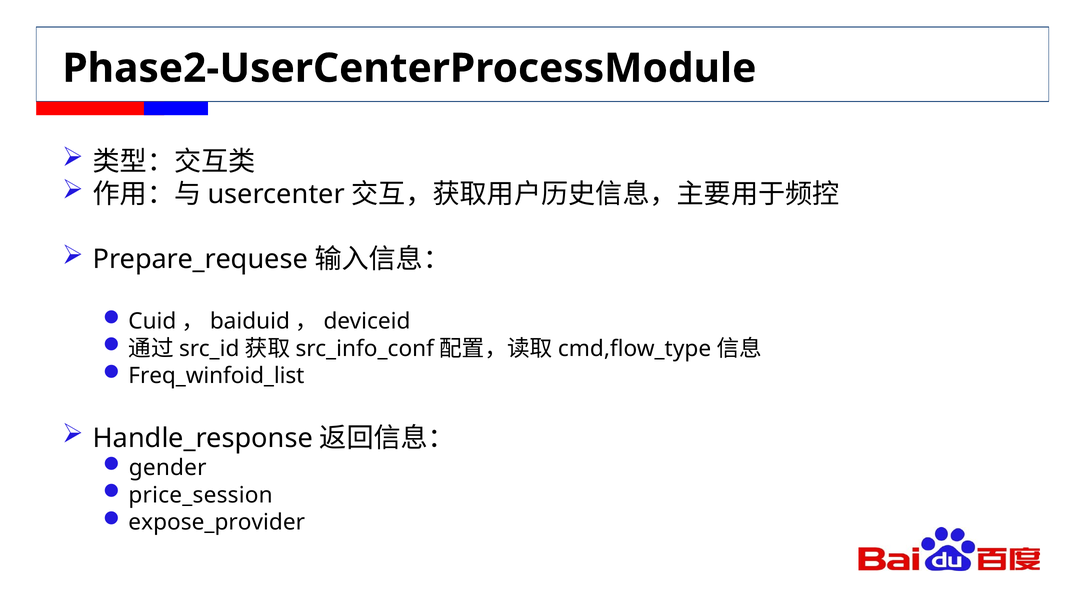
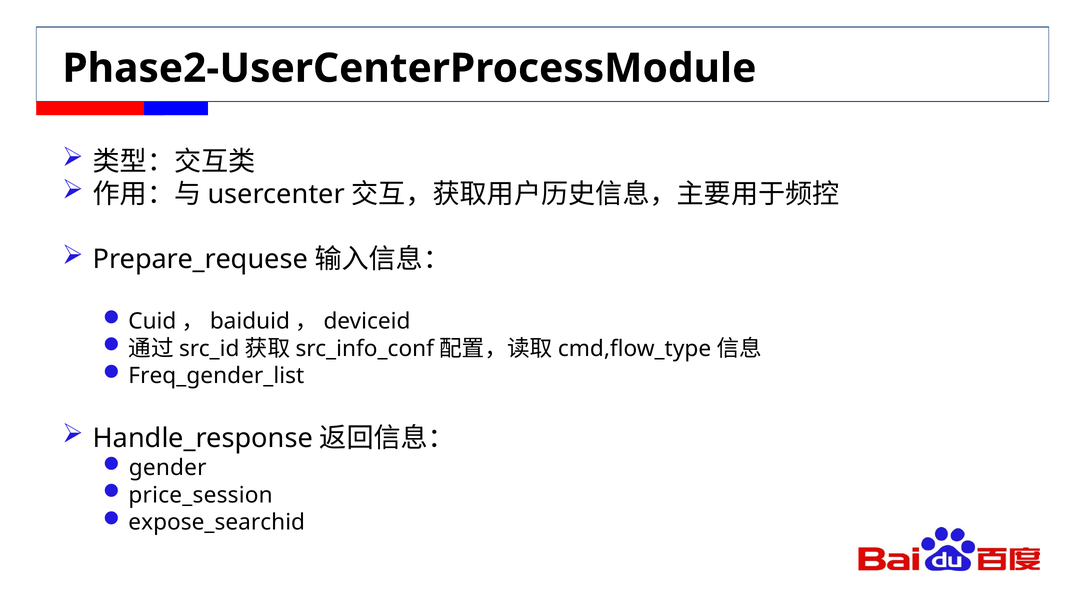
Freq_winfoid_list: Freq_winfoid_list -> Freq_gender_list (216, 376)
expose_provider: expose_provider -> expose_searchid (217, 522)
